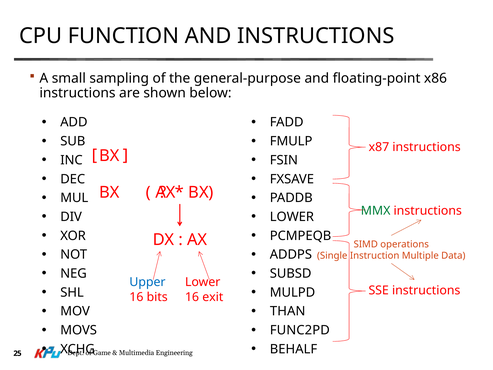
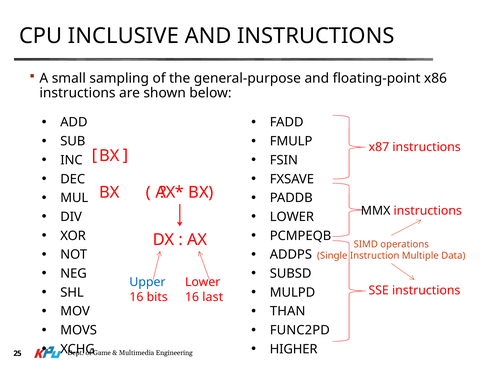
FUNCTION: FUNCTION -> INCLUSIVE (123, 36)
MMX colour: green -> black (376, 210)
exit: exit -> last (213, 297)
BEHALF: BEHALF -> HIGHER (294, 349)
